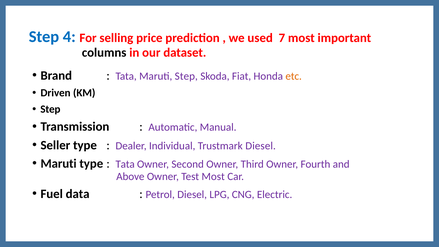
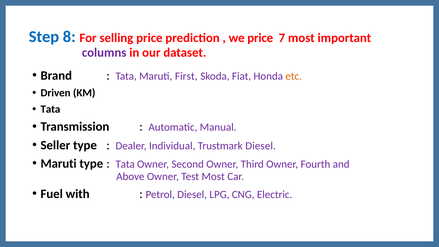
4: 4 -> 8 (69, 37)
we used: used -> price (260, 38)
columns colour: black -> purple (104, 52)
Maruti Step: Step -> First (186, 76)
Step: Step -> Tata (50, 109)
data: data -> with (78, 194)
